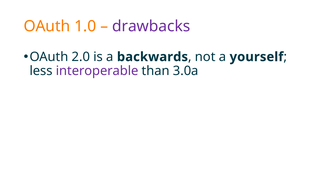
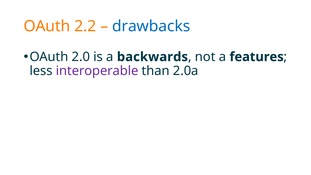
1.0: 1.0 -> 2.2 (85, 26)
drawbacks colour: purple -> blue (151, 26)
yourself: yourself -> features (257, 57)
3.0a: 3.0a -> 2.0a (186, 71)
